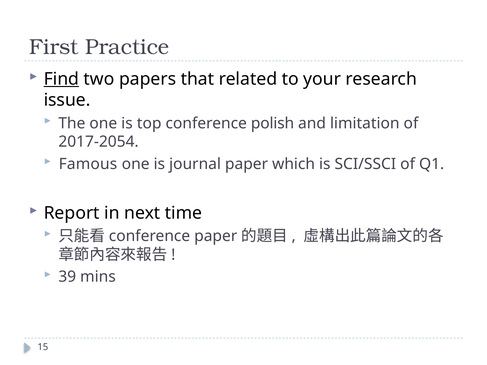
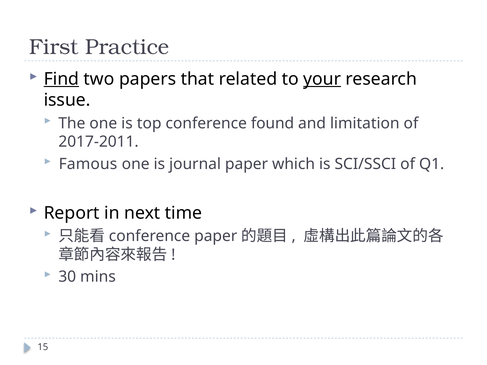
your underline: none -> present (322, 79)
polish: polish -> found (273, 123)
2017-2054: 2017-2054 -> 2017-2011 (99, 142)
39: 39 -> 30 (67, 277)
